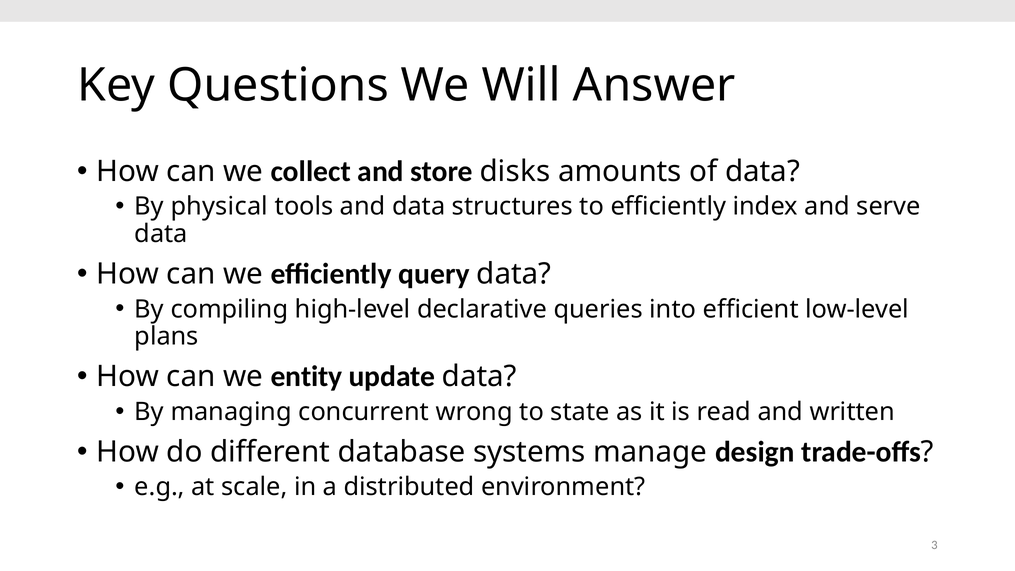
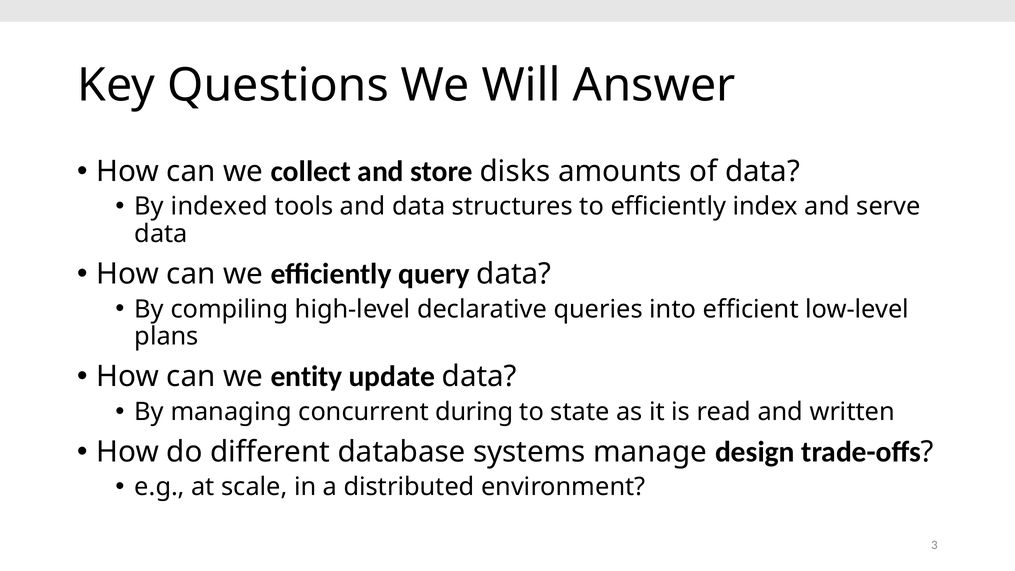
physical: physical -> indexed (219, 207)
wrong: wrong -> during (474, 412)
